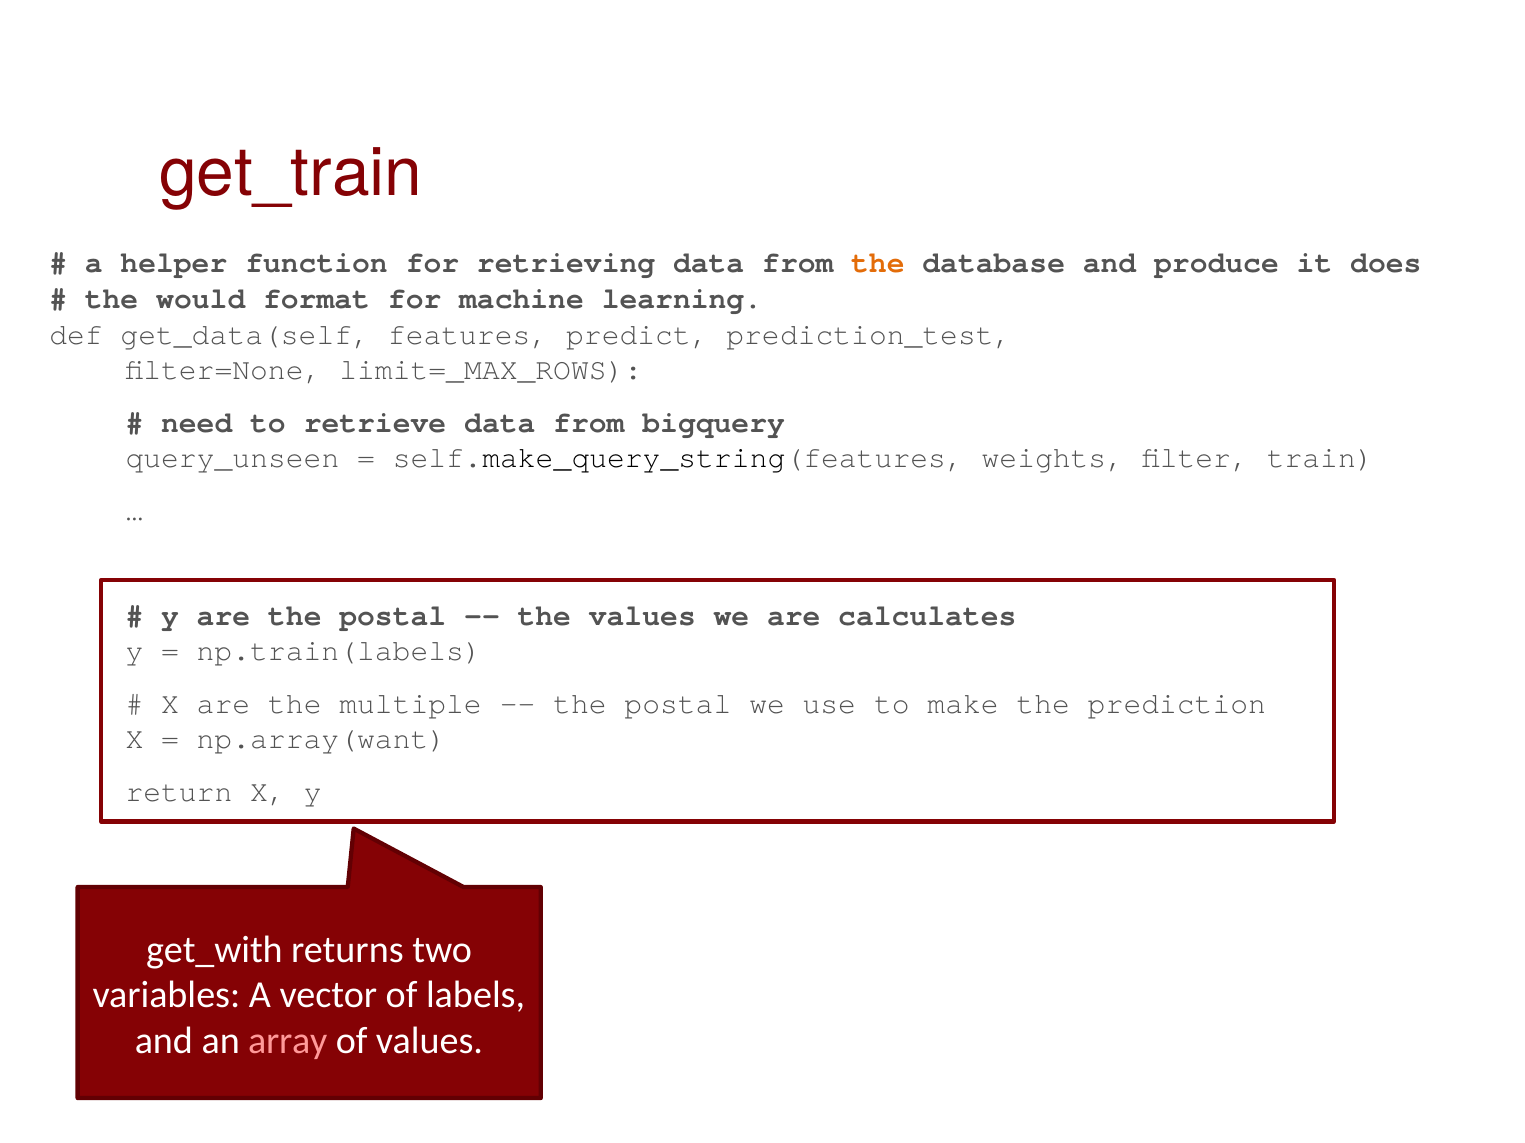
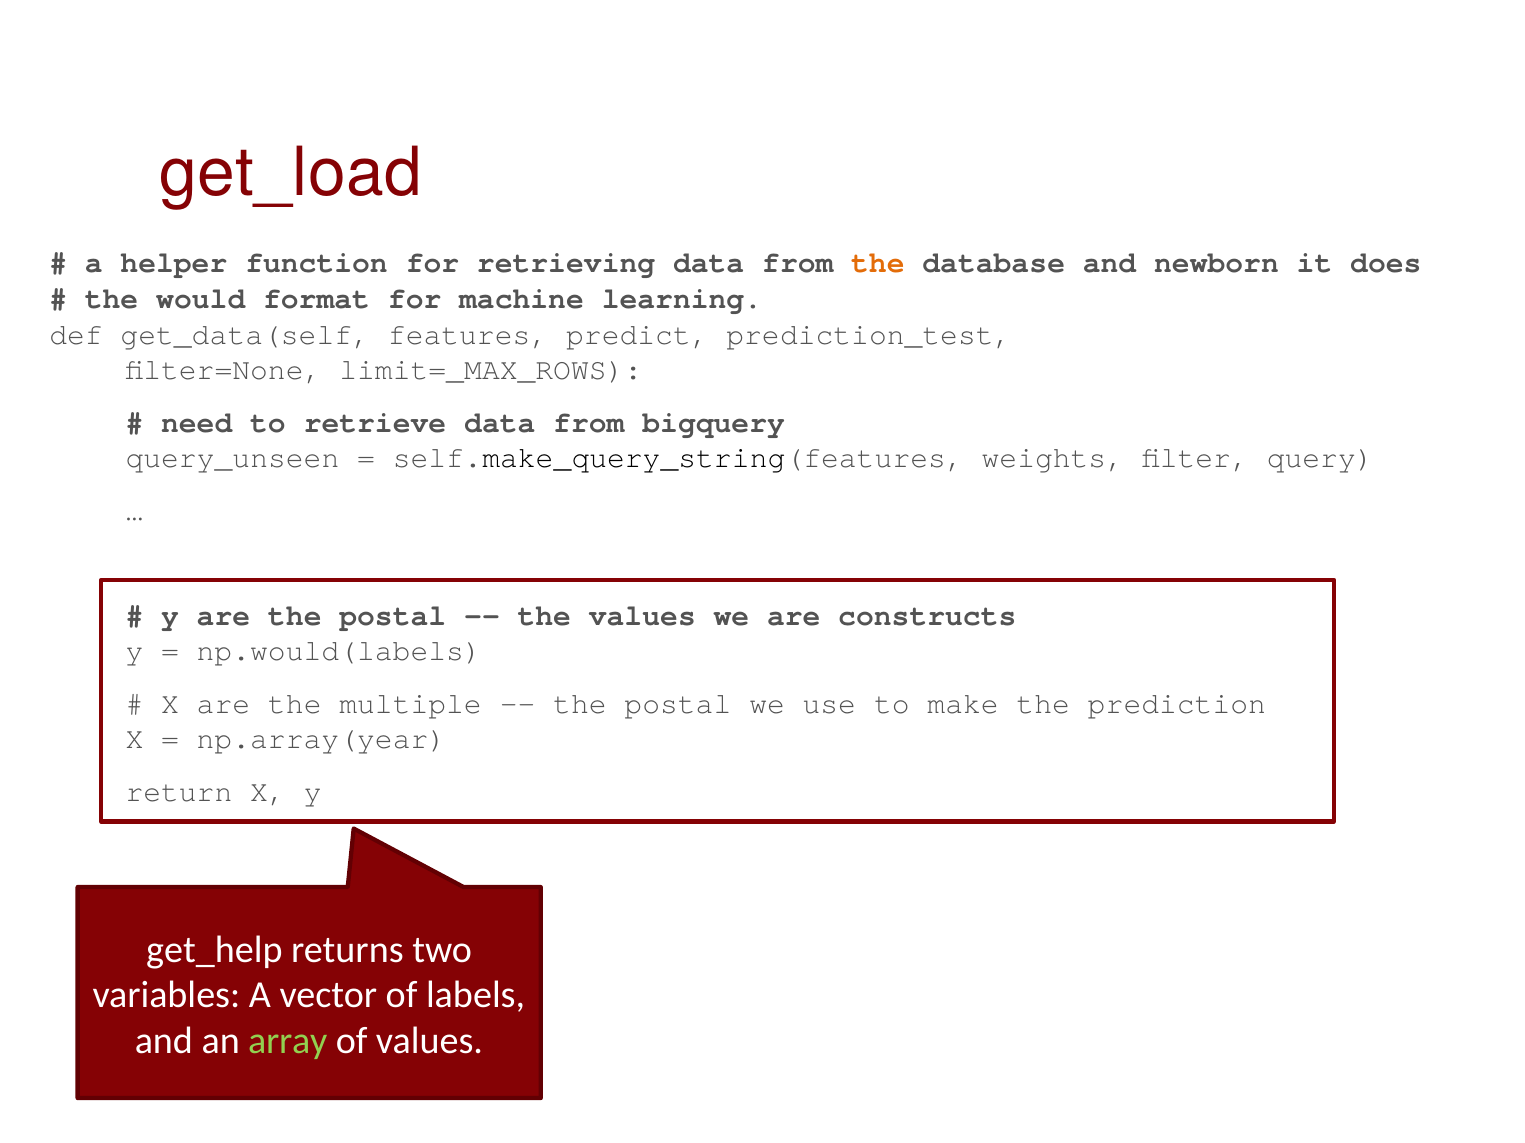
get_train: get_train -> get_load (291, 173)
produce: produce -> newborn (1216, 263)
train: train -> query (1320, 458)
calculates: calculates -> constructs (927, 616)
np.train(labels: np.train(labels -> np.would(labels (339, 651)
np.array(want: np.array(want -> np.array(year (321, 740)
get_with: get_with -> get_help (214, 950)
array colour: pink -> light green (288, 1042)
